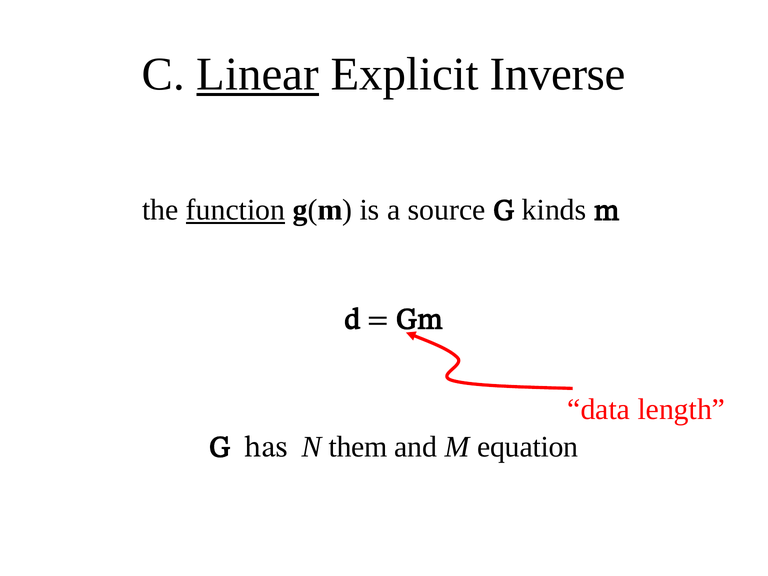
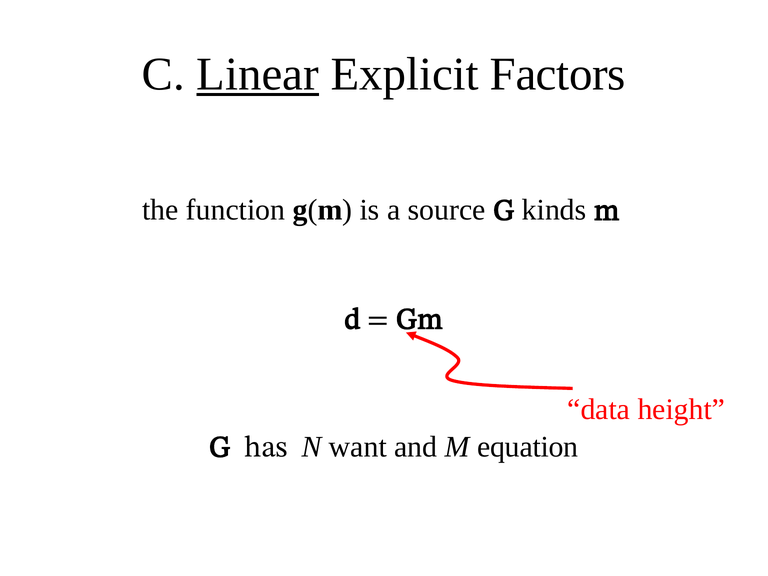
Inverse: Inverse -> Factors (558, 74)
function underline: present -> none (236, 210)
length: length -> height (681, 410)
them: them -> want (358, 447)
